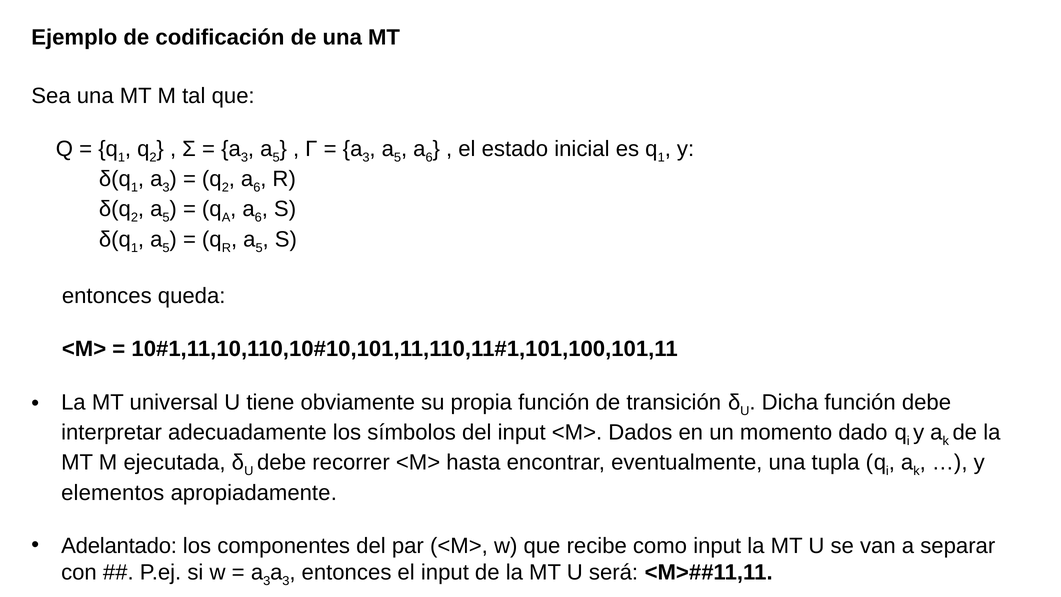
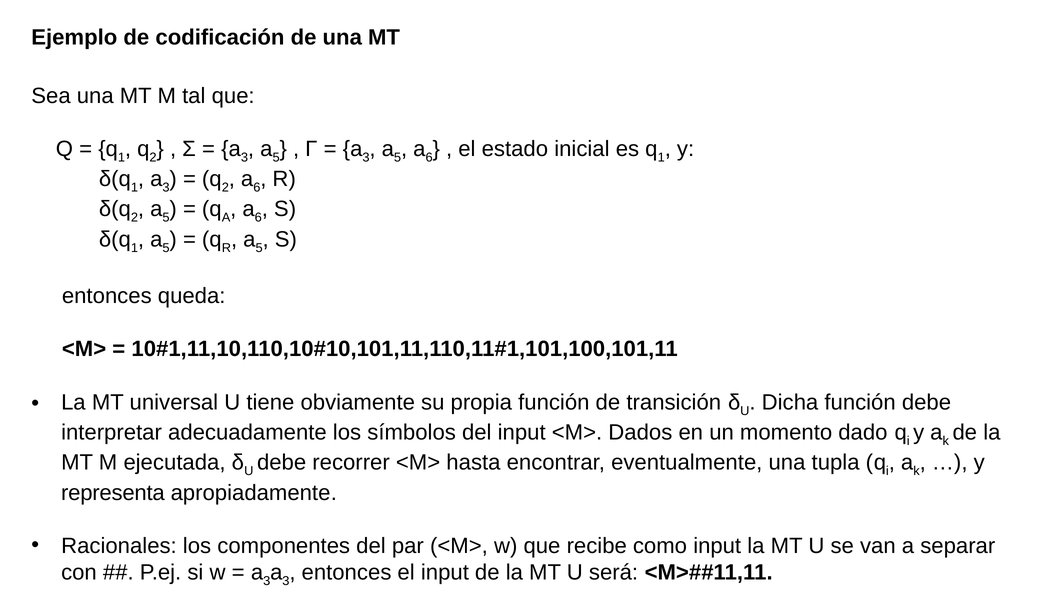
elementos: elementos -> representa (113, 493)
Adelantado: Adelantado -> Racionales (119, 546)
